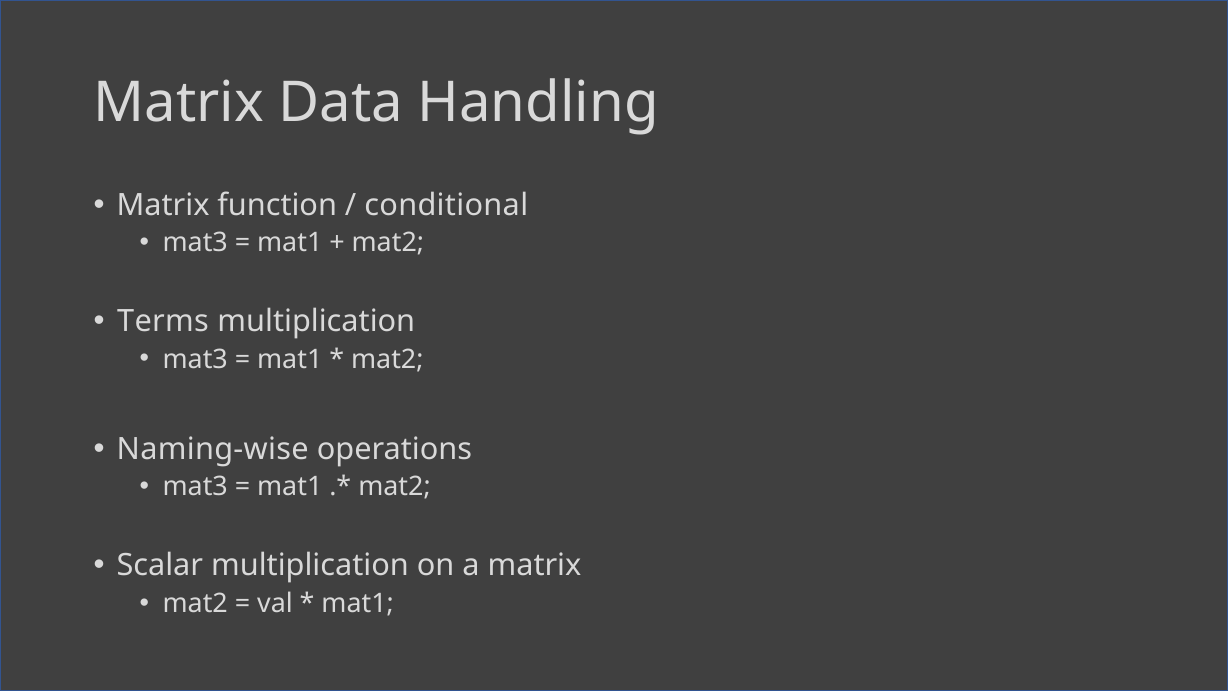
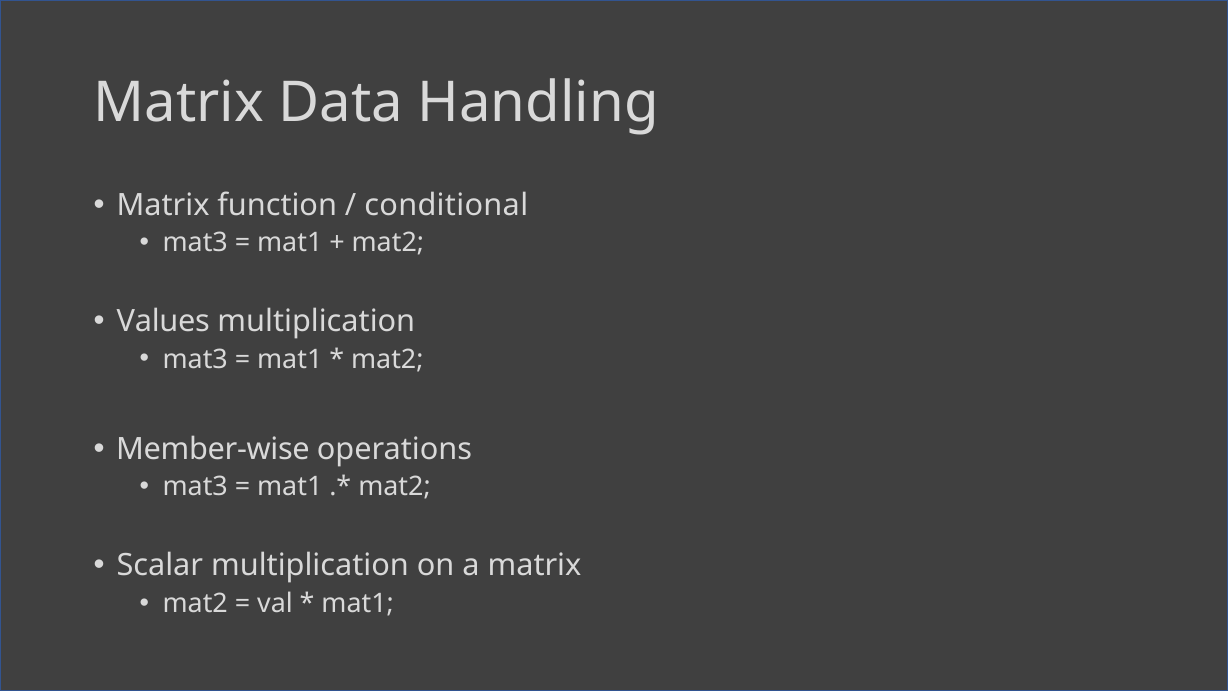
Terms: Terms -> Values (163, 322)
Naming-wise: Naming-wise -> Member-wise (213, 449)
